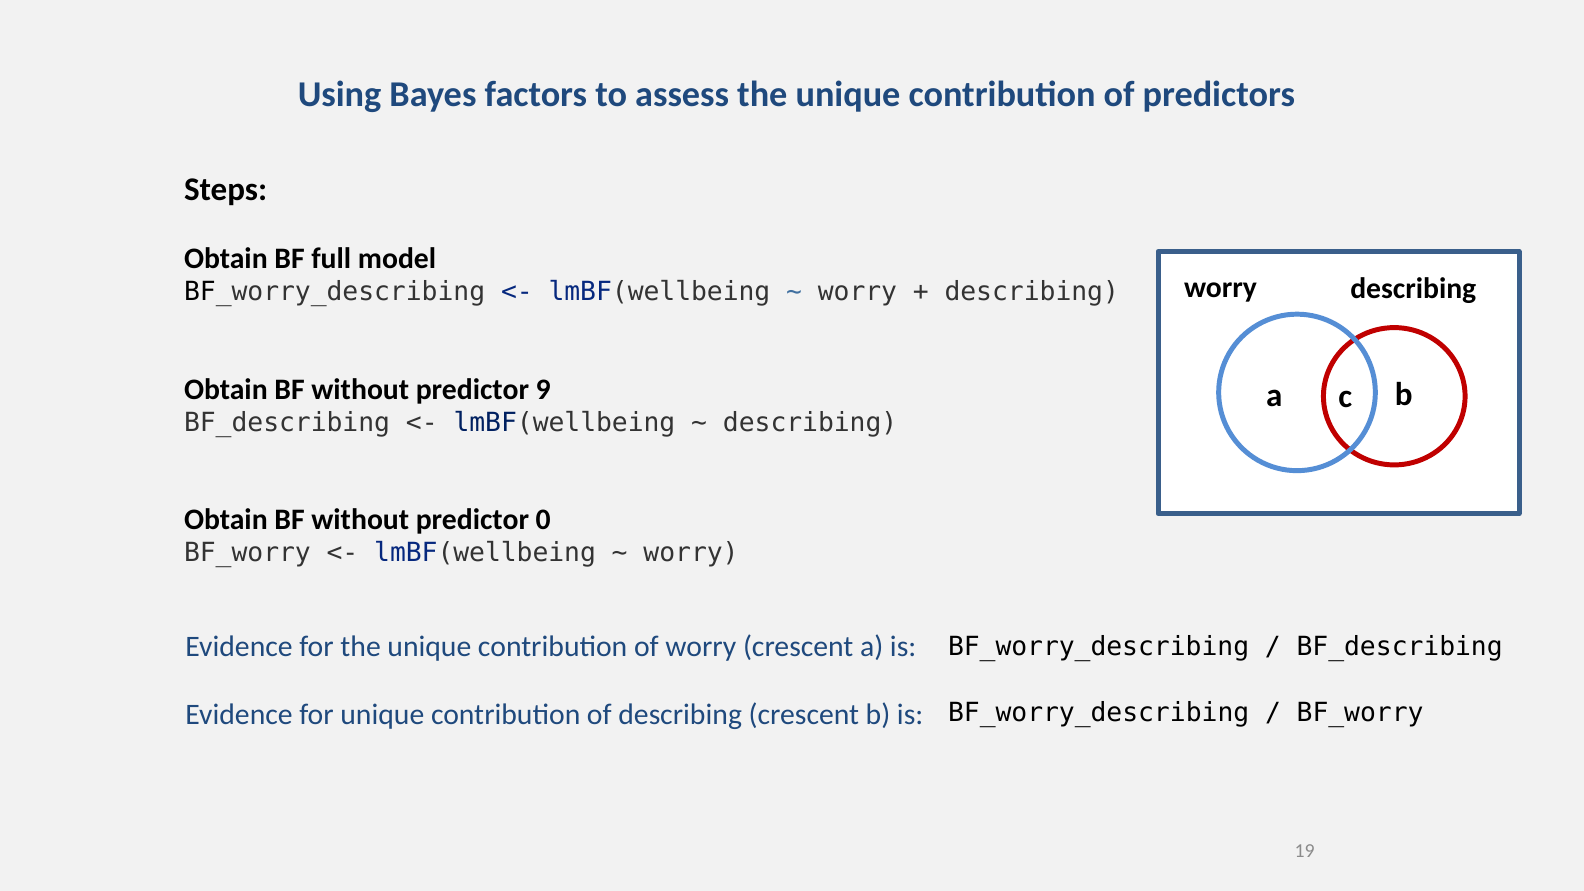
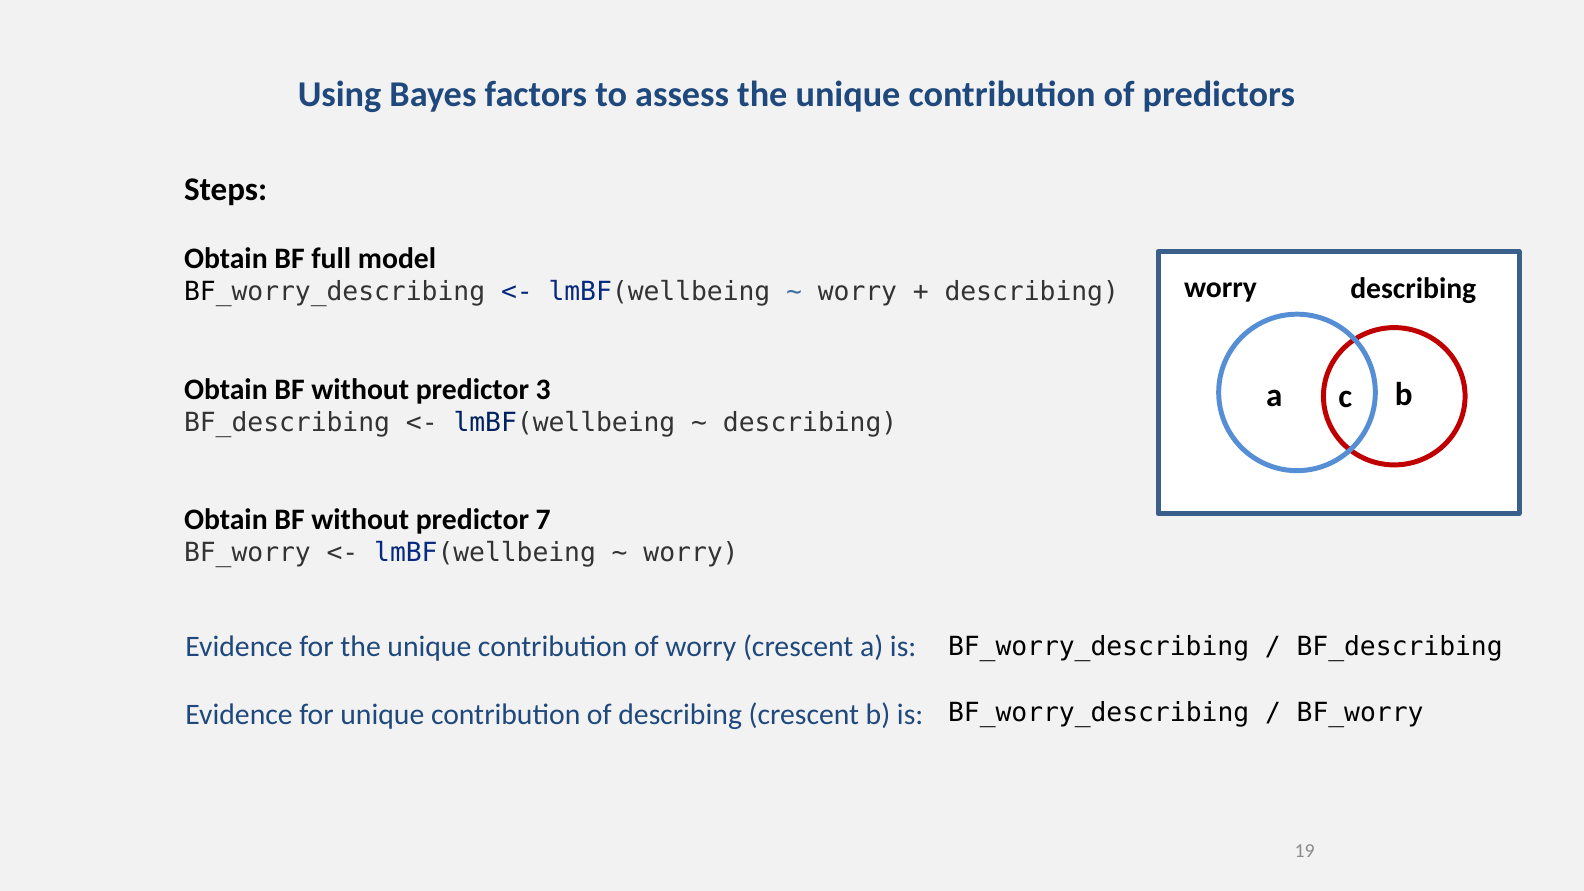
9: 9 -> 3 (543, 389)
0: 0 -> 7 (543, 520)
